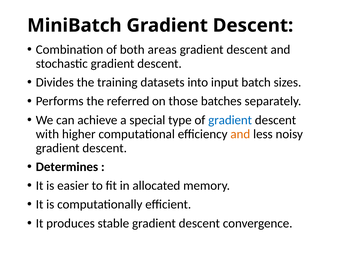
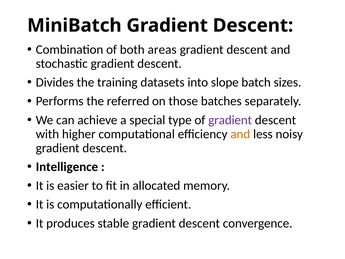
input: input -> slope (225, 82)
gradient colour: blue -> purple (230, 120)
Determines: Determines -> Intelligence (67, 167)
